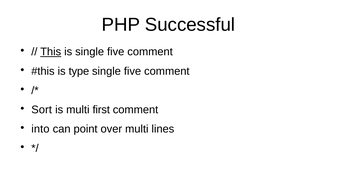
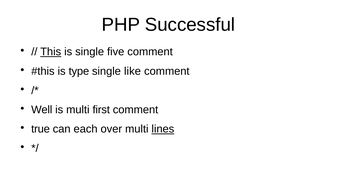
five: five -> like (132, 71)
Sort: Sort -> Well (42, 109)
into: into -> true (41, 129)
point: point -> each (86, 129)
lines underline: none -> present (163, 129)
